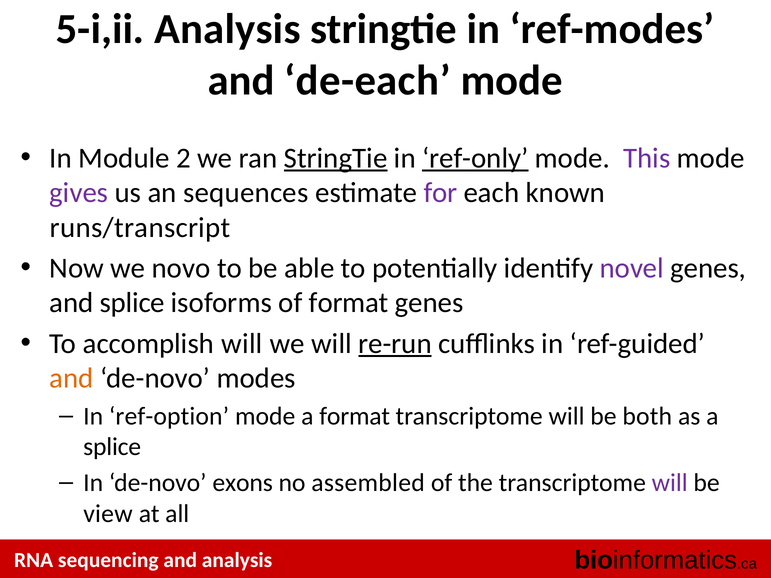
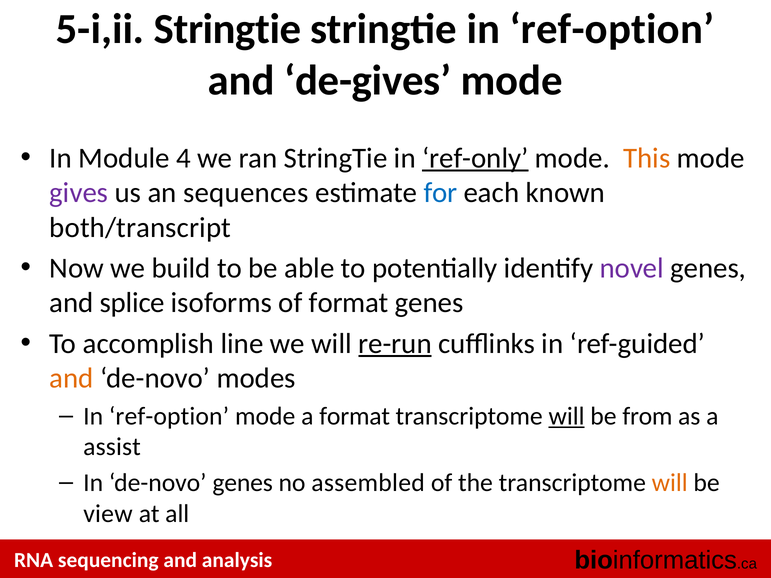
5-i,ii Analysis: Analysis -> Stringtie (228, 29)
stringtie in ref-modes: ref-modes -> ref-option (612, 29)
de-each: de-each -> de-gives (368, 81)
2: 2 -> 4 (184, 158)
StringTie underline: present -> none (336, 158)
This colour: purple -> orange (647, 158)
for colour: purple -> blue (440, 193)
runs/transcript: runs/transcript -> both/transcript (140, 228)
novo: novo -> build (181, 268)
accomplish will: will -> line (242, 344)
will underline: none -> present (567, 416)
both: both -> from (647, 416)
splice: splice -> assist (112, 447)
de-novo exons: exons -> genes (243, 483)
will colour: purple -> orange (670, 483)
